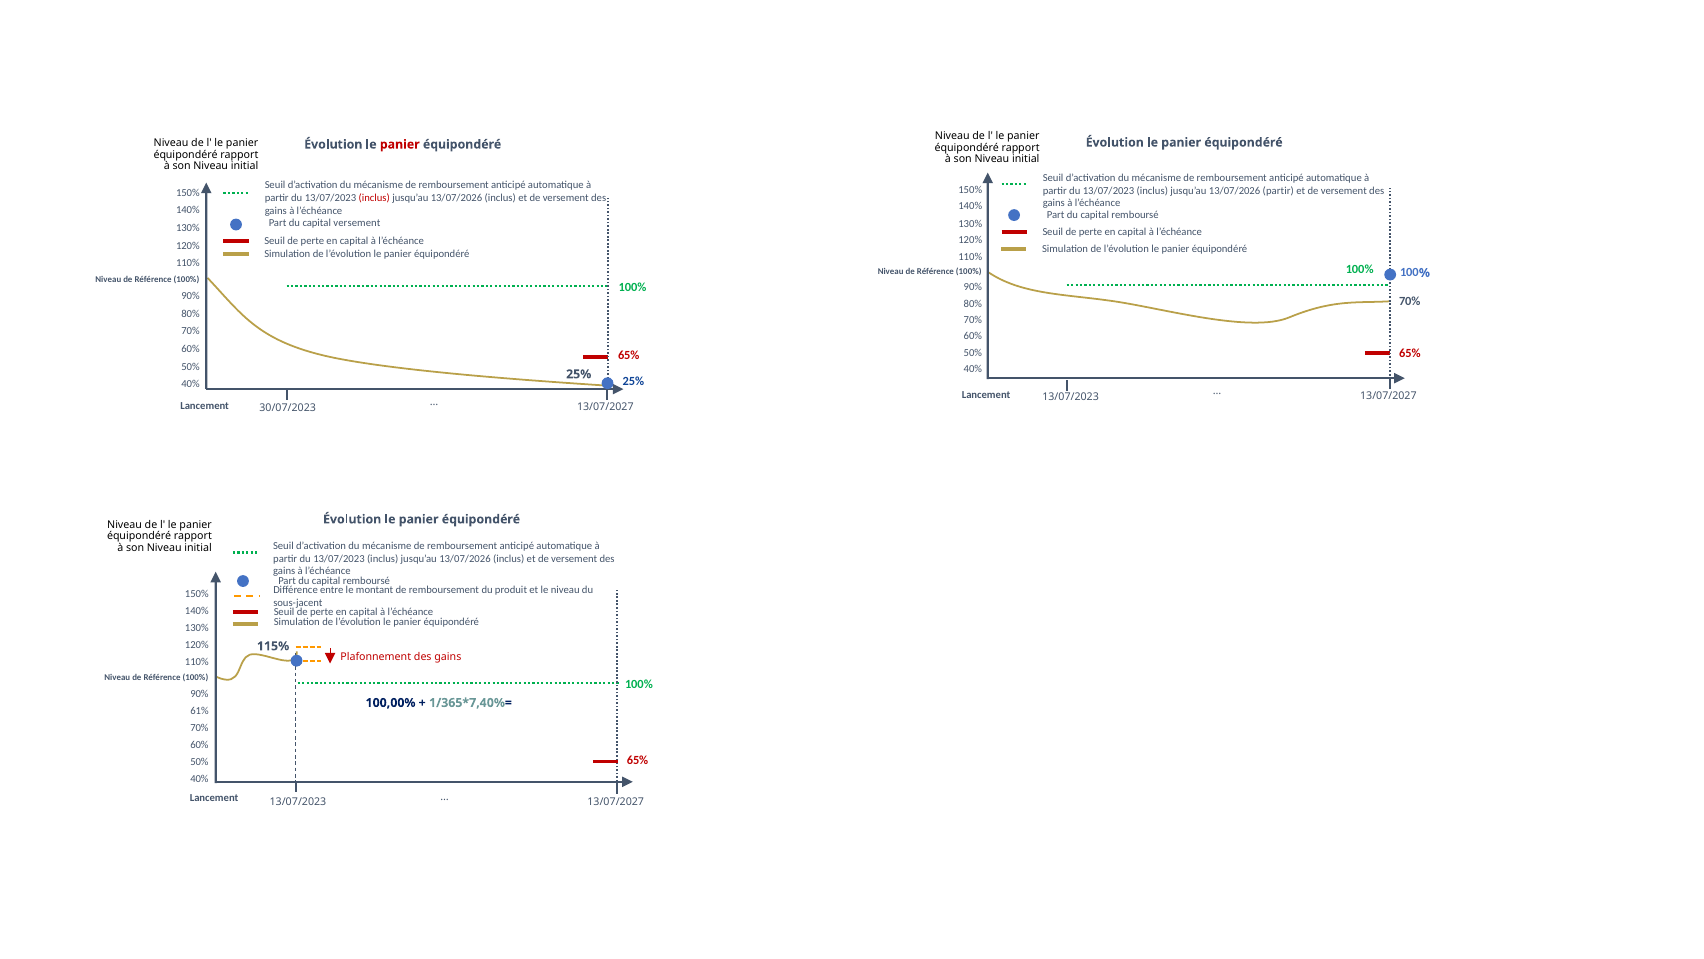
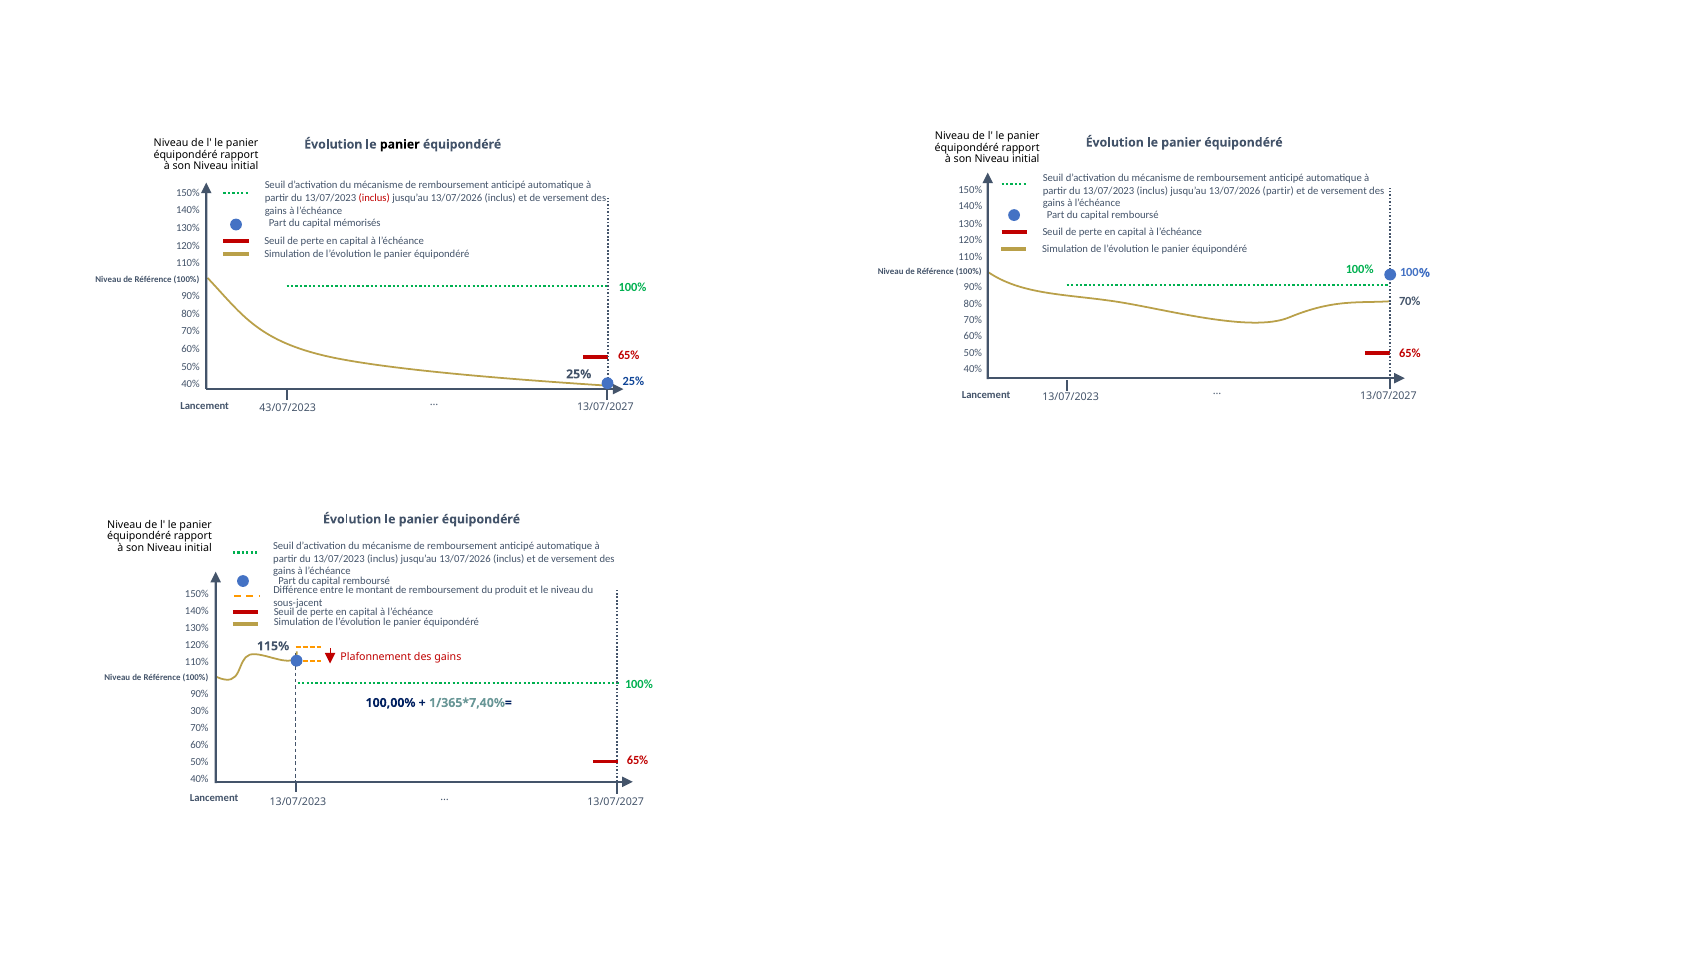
panier colour: red -> black (400, 144)
capital versement: versement -> mémorisés (357, 223)
30/07/2023: 30/07/2023 -> 43/07/2023 (288, 407)
61%: 61% -> 30% (199, 711)
